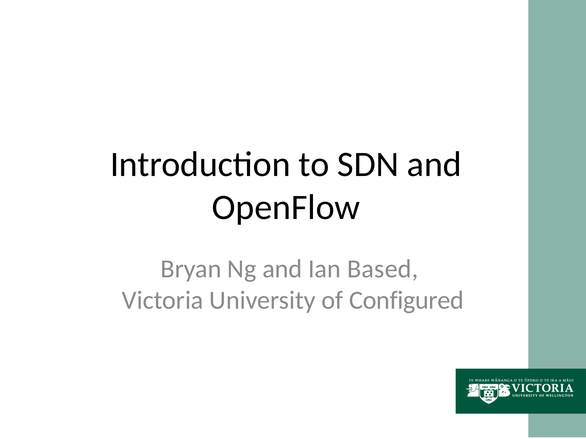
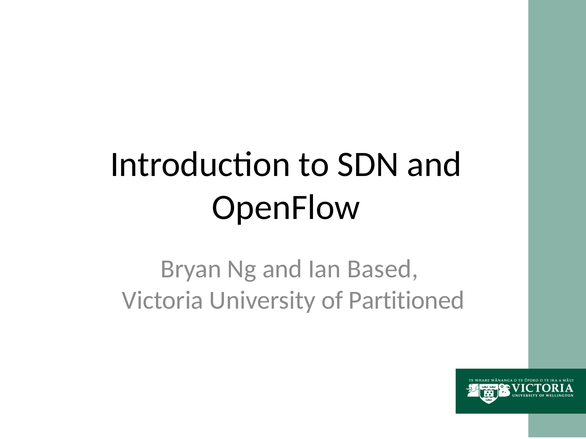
Configured: Configured -> Partitioned (406, 301)
